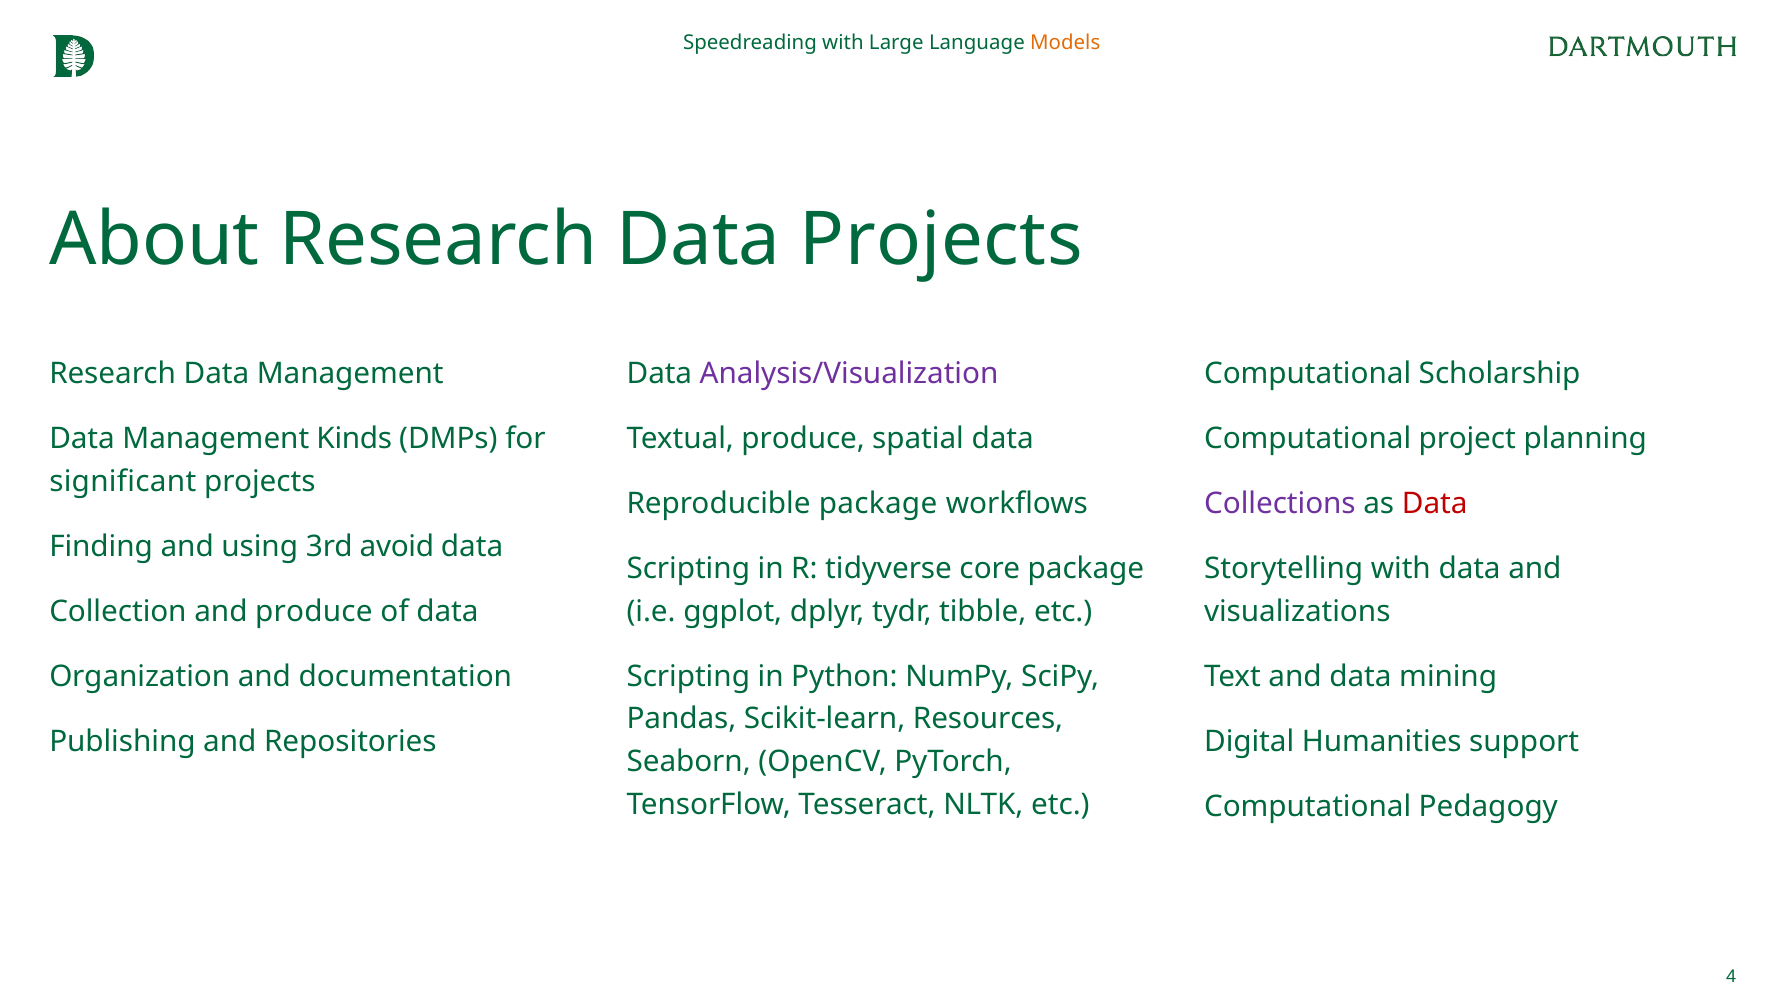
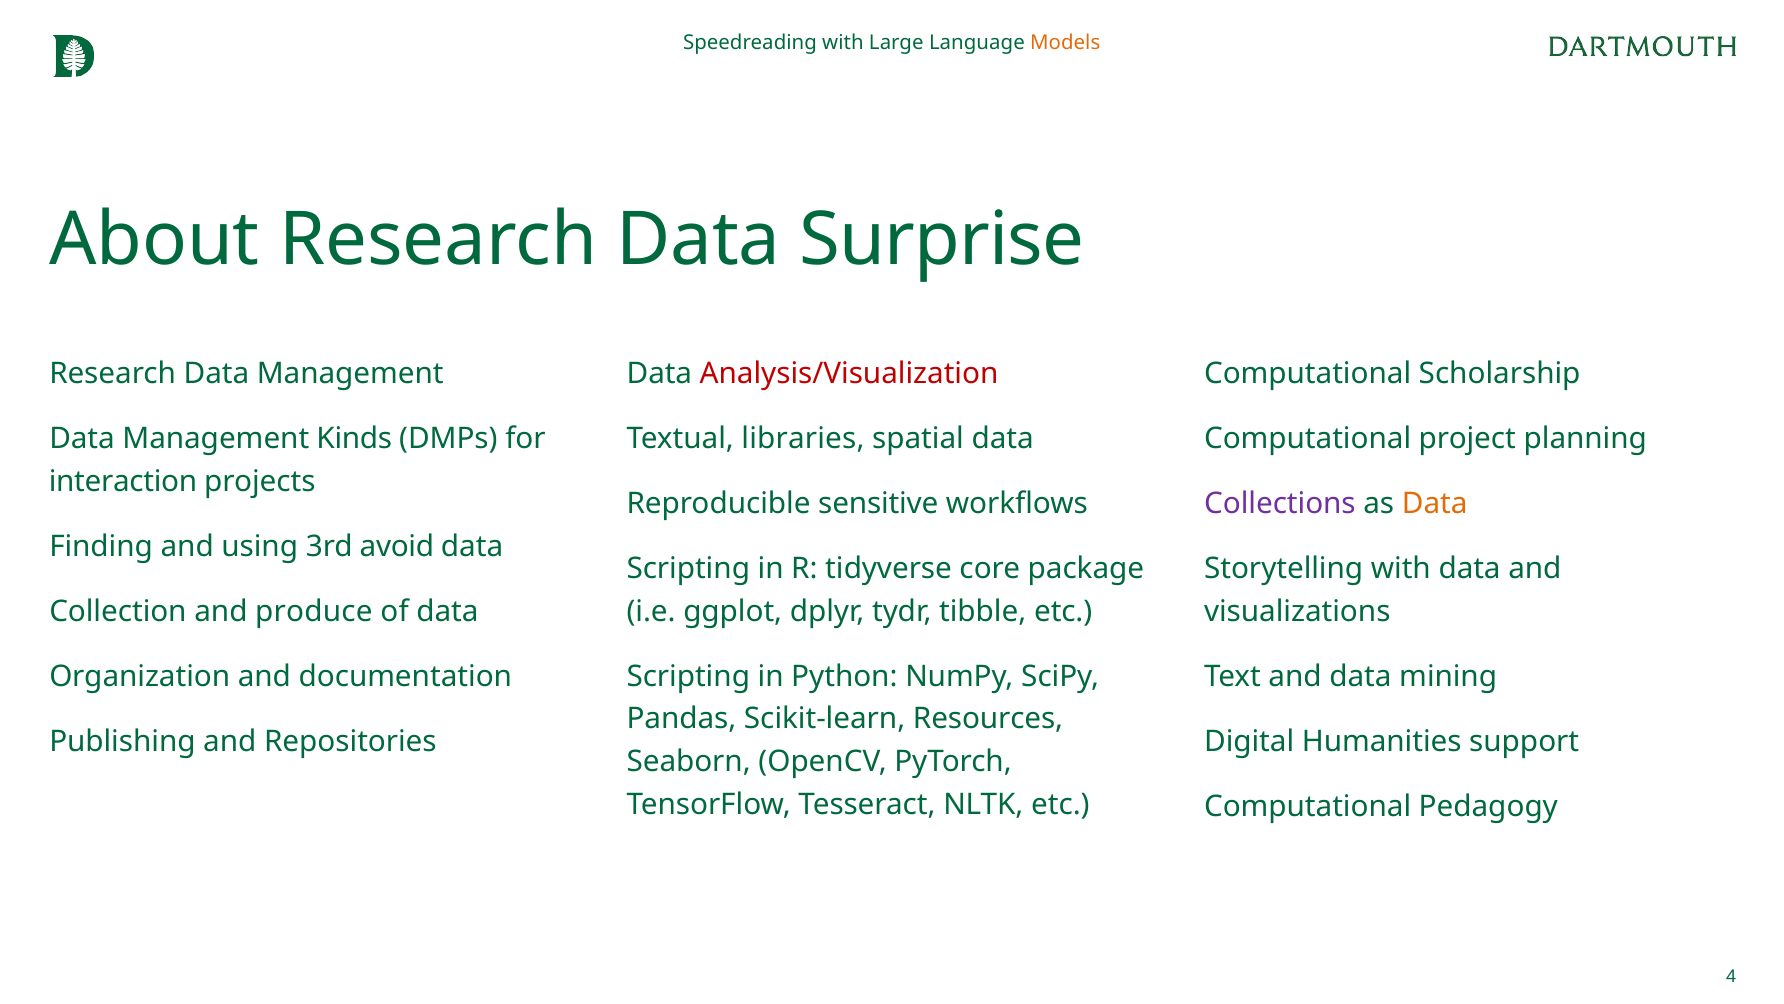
Data Projects: Projects -> Surprise (942, 240)
Analysis/Visualization colour: purple -> red (849, 373)
Textual produce: produce -> libraries (803, 438)
significant: significant -> interaction (123, 481)
Reproducible package: package -> sensitive (878, 503)
Data colour: red -> orange (1435, 503)
